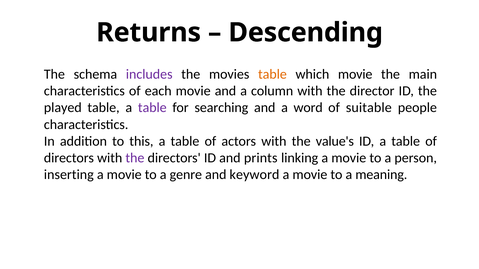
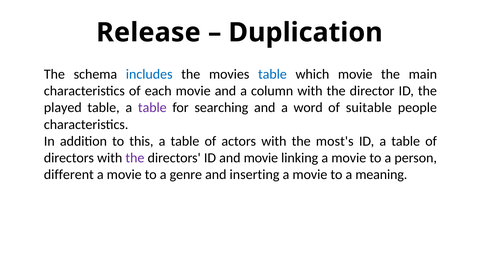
Returns: Returns -> Release (148, 33)
Descending: Descending -> Duplication (306, 33)
includes colour: purple -> blue (149, 74)
table colour: orange -> blue (272, 74)
value's: value's -> most's (335, 141)
and prints: prints -> movie (261, 158)
inserting: inserting -> different (69, 175)
keyword: keyword -> inserting (255, 175)
